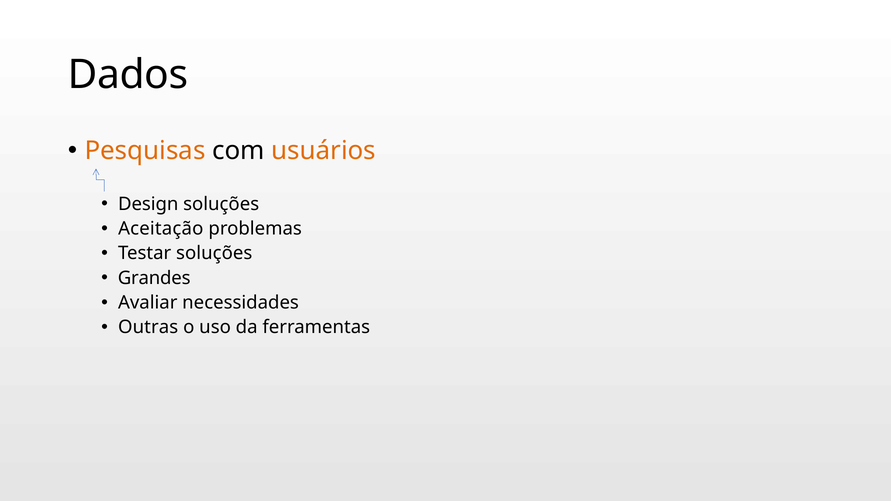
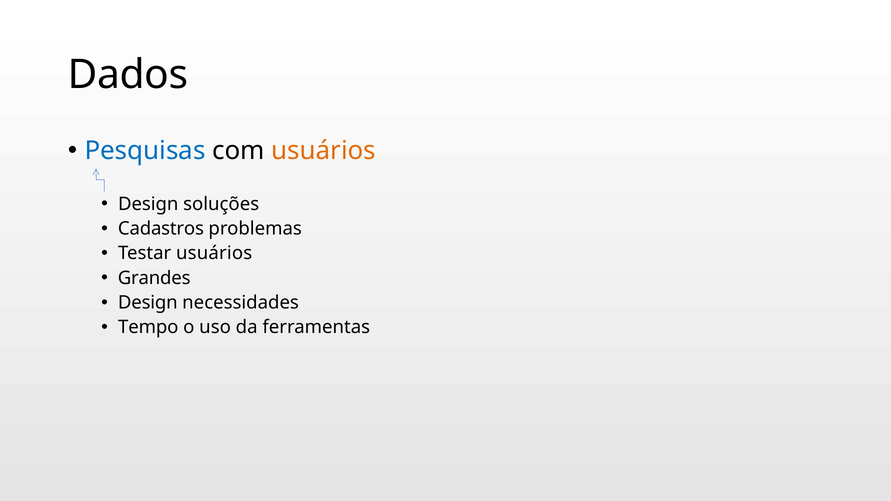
Pesquisas colour: orange -> blue (145, 151)
Aceitação: Aceitação -> Cadastros (161, 229)
Testar soluções: soluções -> usuários (214, 253)
Avaliar: Avaliar -> Design (148, 303)
Outras: Outras -> Tempo (148, 327)
